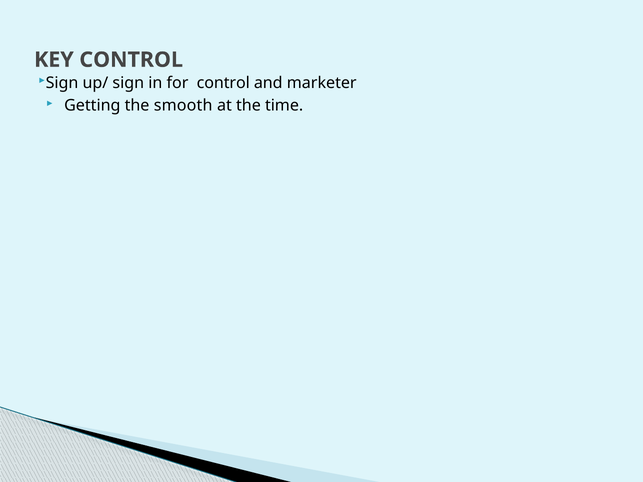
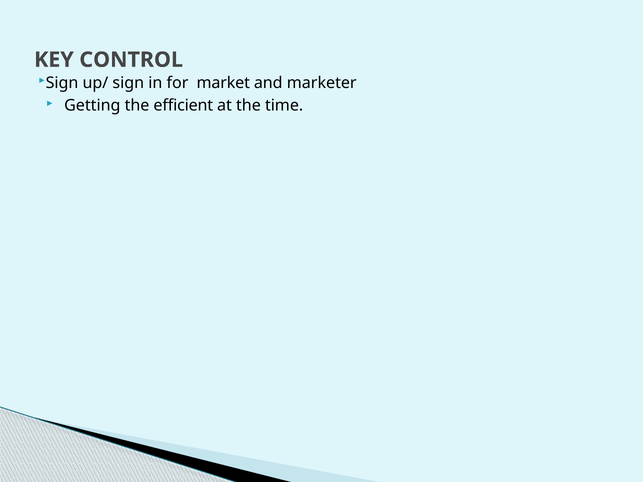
for control: control -> market (223, 83)
smooth: smooth -> efficient (183, 106)
